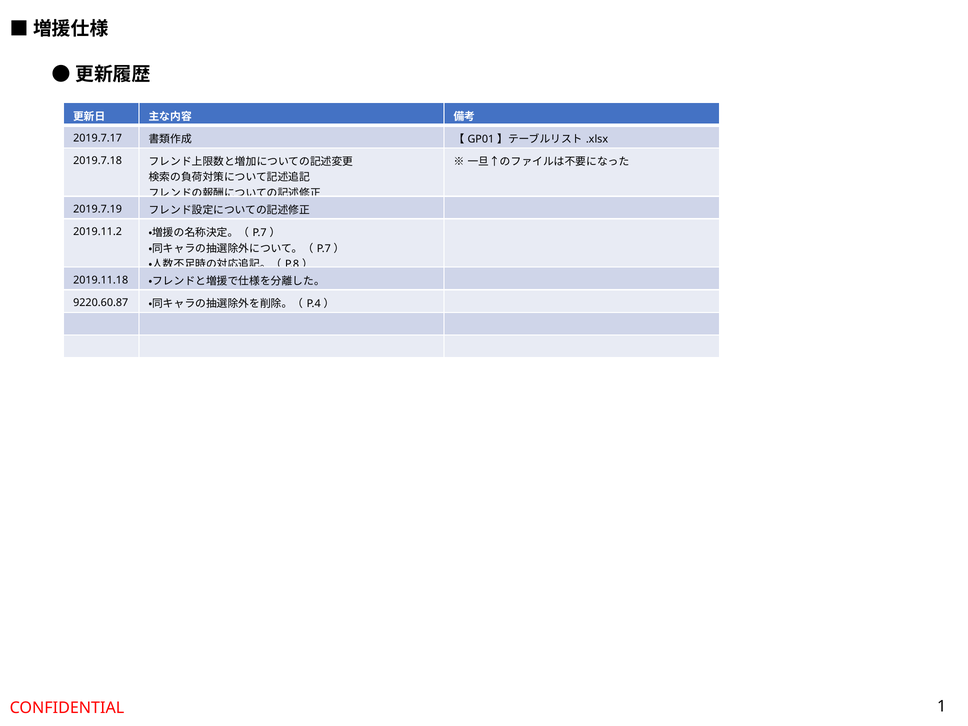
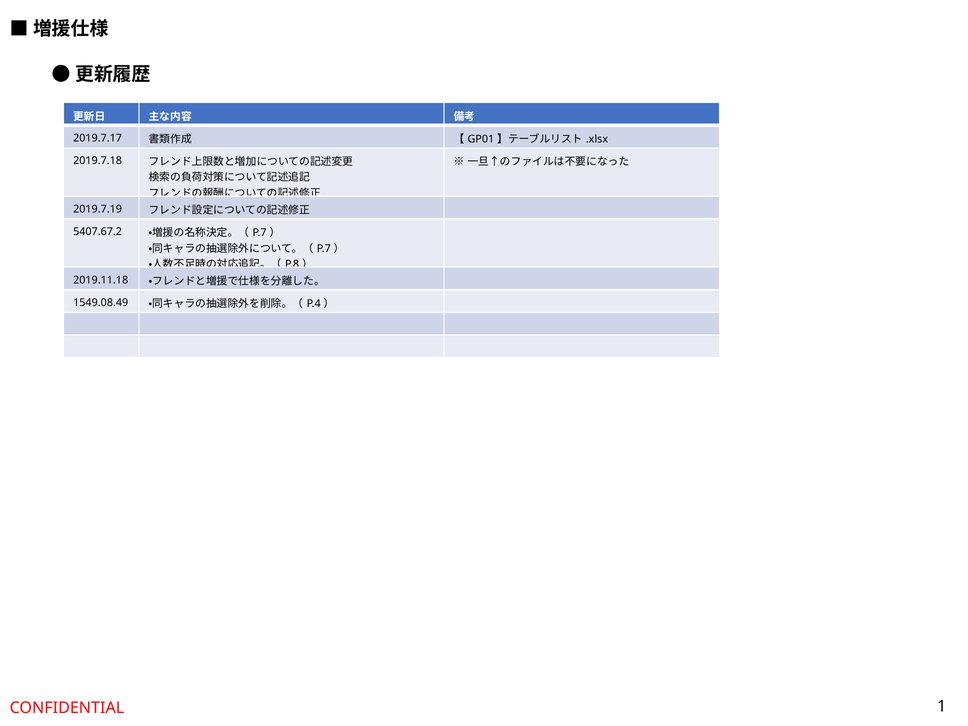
2019.11.2: 2019.11.2 -> 5407.67.2 (98, 232)
9220.60.87: 9220.60.87 -> 1549.08.49 (101, 303)
